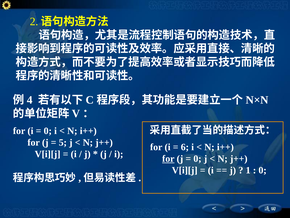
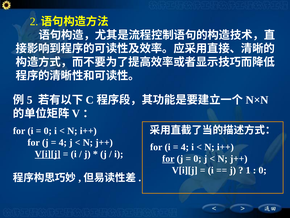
4: 4 -> 5 (30, 100)
5: 5 -> 4 (63, 142)
6: 6 -> 4 (185, 147)
V[i][j underline: none -> present (48, 154)
